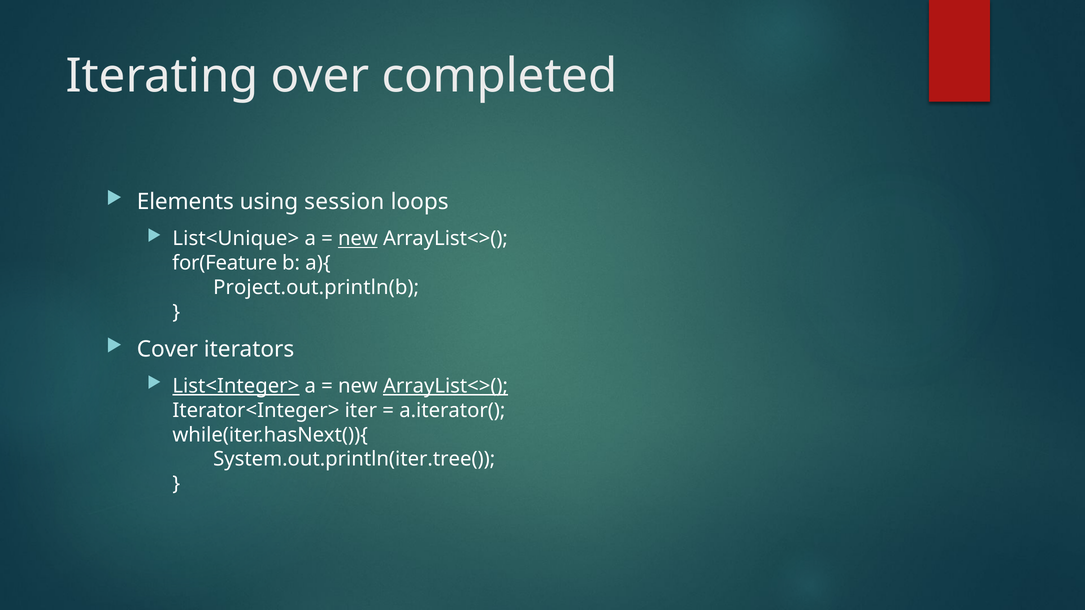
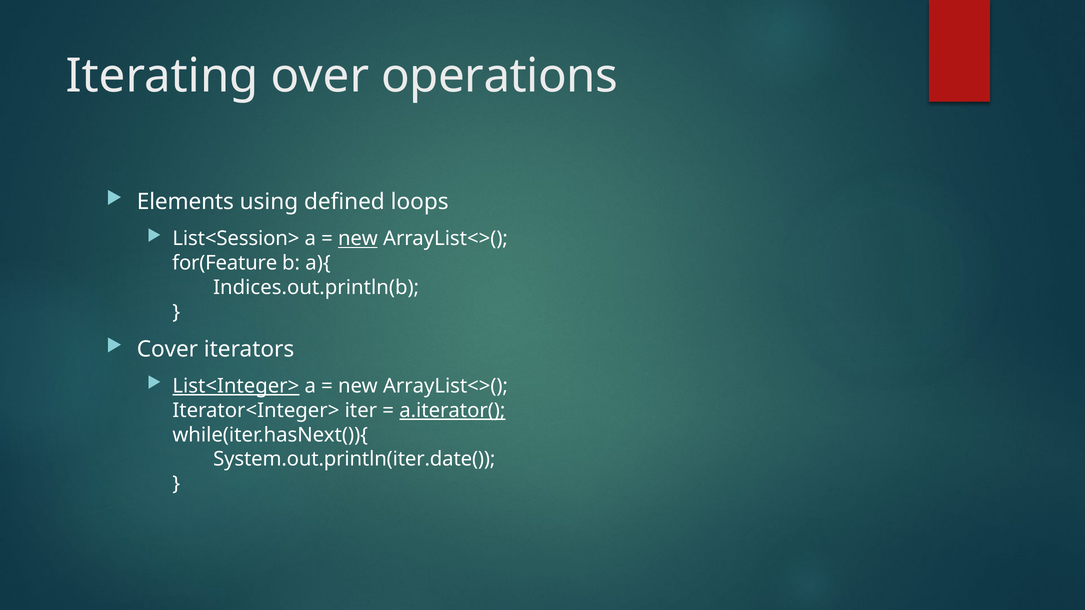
completed: completed -> operations (500, 76)
session: session -> defined (344, 202)
List<Unique>: List<Unique> -> List<Session> (236, 239)
Project.out.println(b: Project.out.println(b -> Indices.out.println(b (316, 288)
ArrayList<>( underline: present -> none (445, 386)
a.iterator( underline: none -> present (452, 411)
System.out.println(iter.tree(: System.out.println(iter.tree( -> System.out.println(iter.date( (354, 459)
